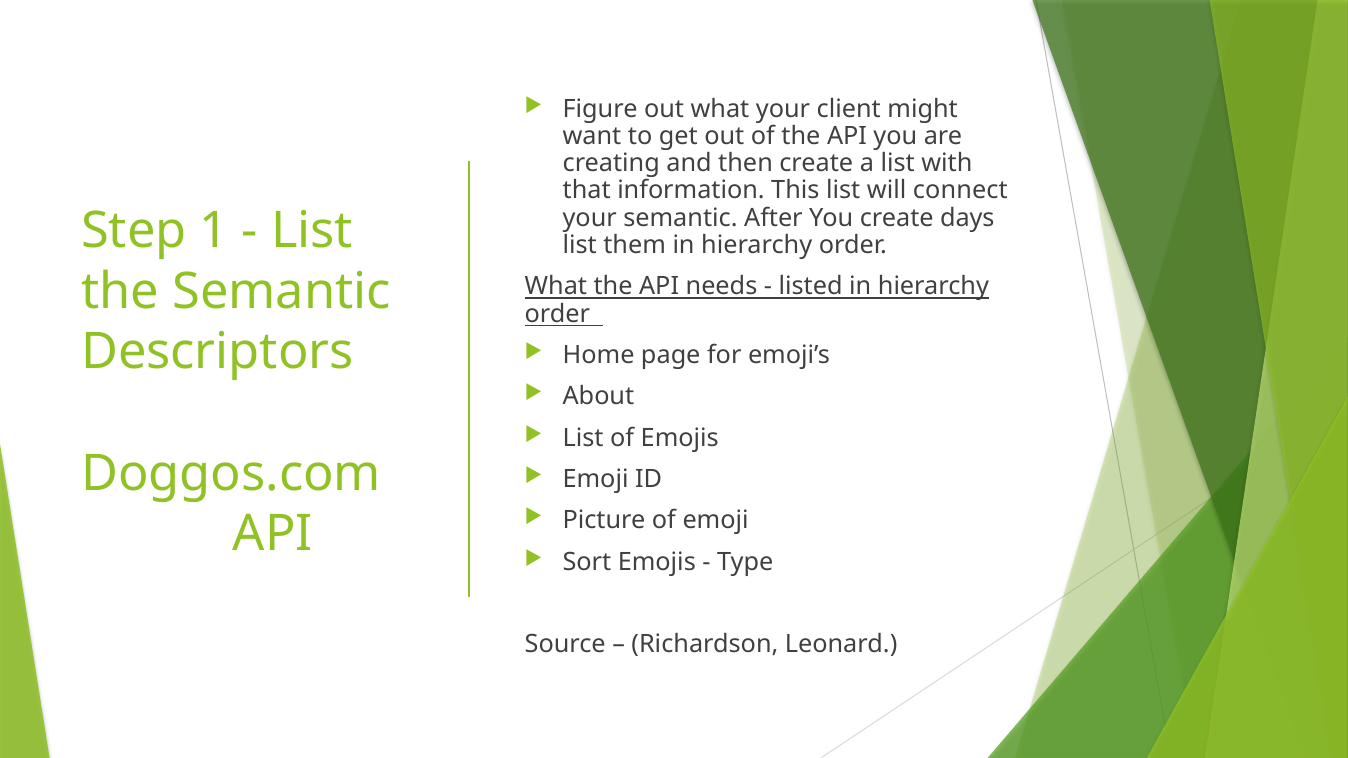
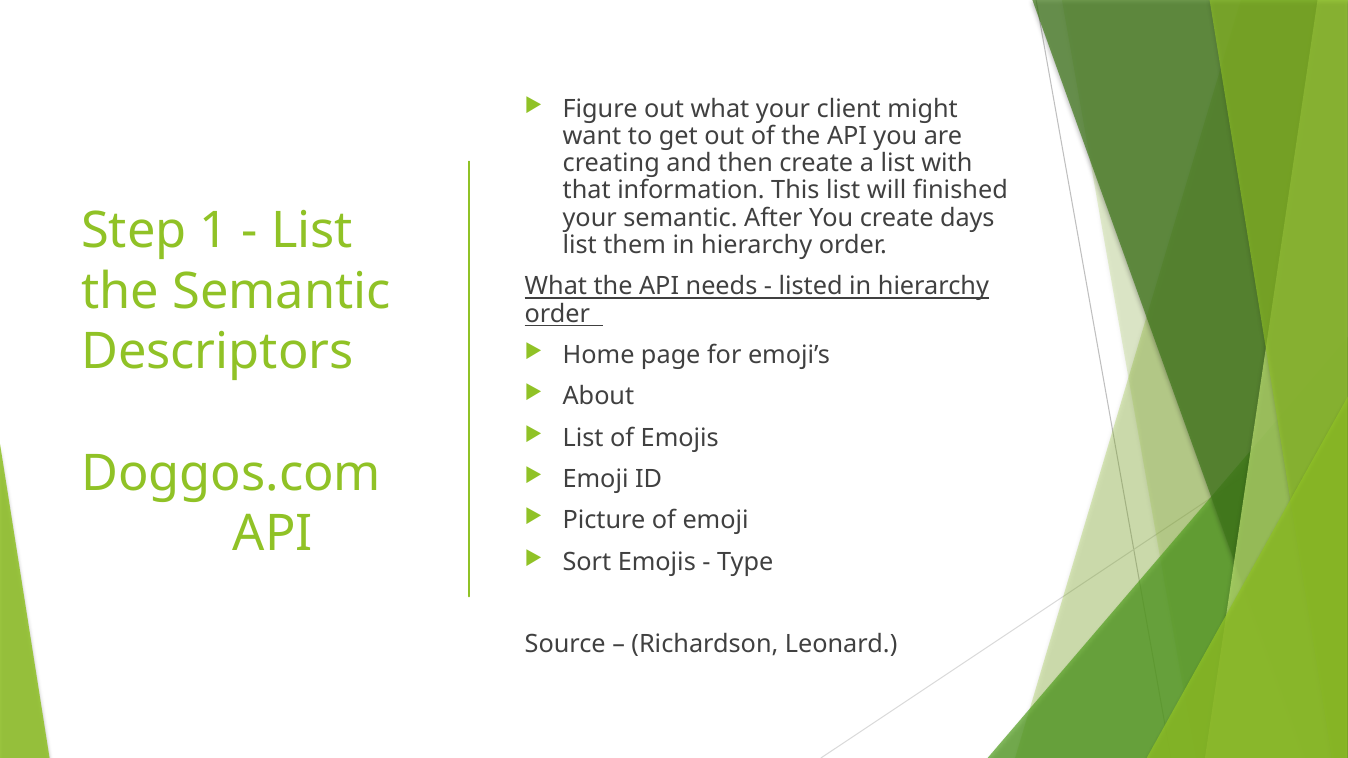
connect: connect -> finished (960, 191)
